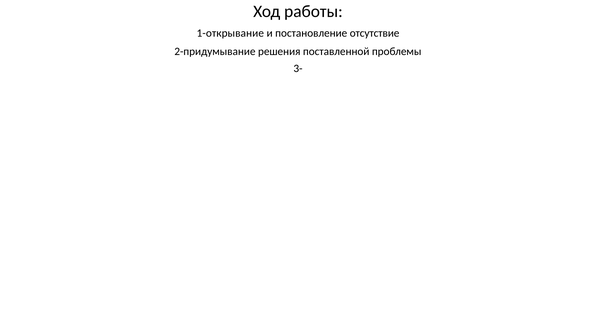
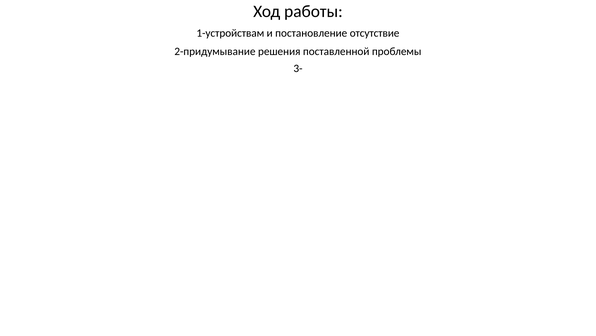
1-открывание: 1-открывание -> 1-устройствам (230, 33)
